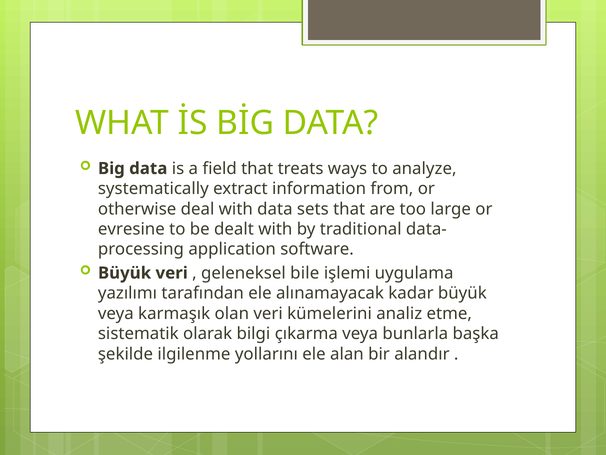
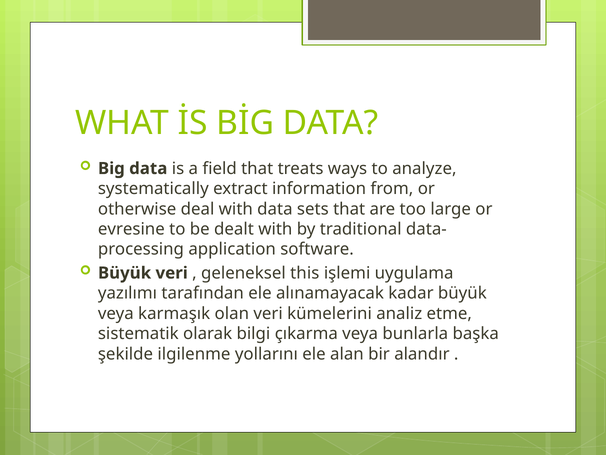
bile: bile -> this (305, 273)
